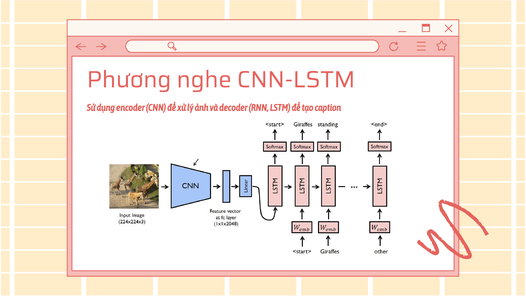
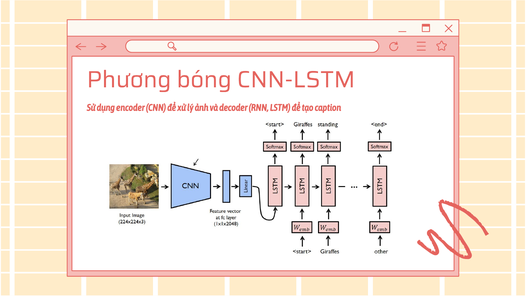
nghe: nghe -> bóng (204, 80)
